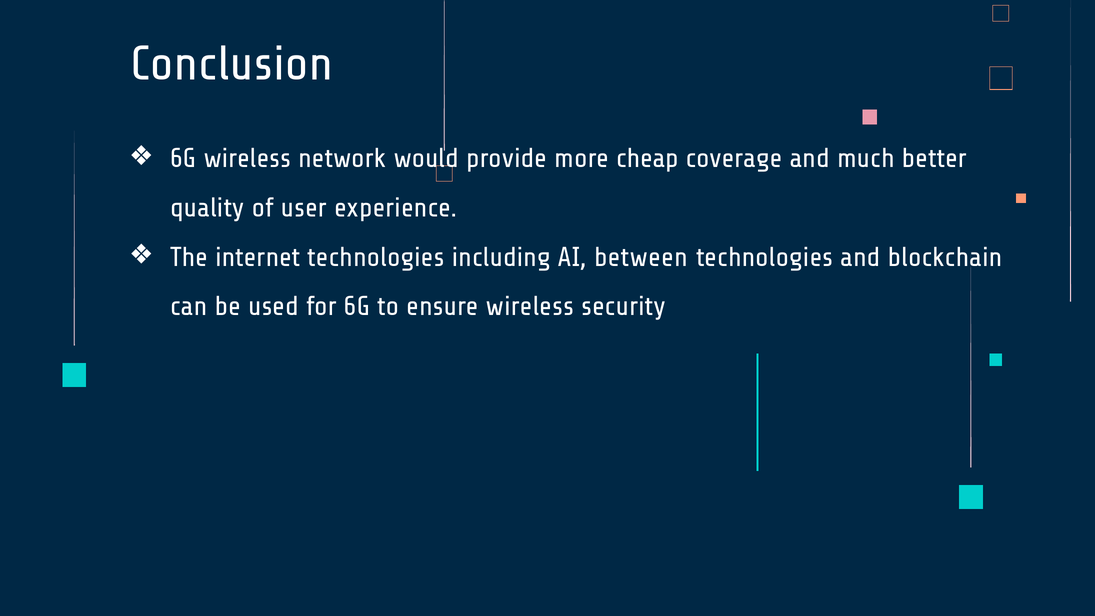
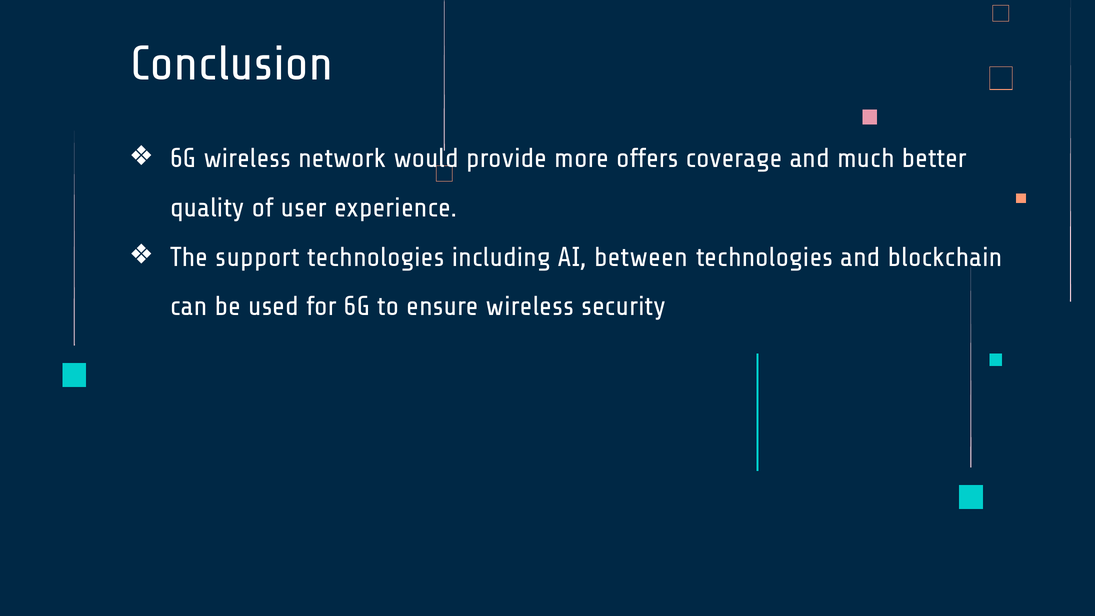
cheap: cheap -> offers (647, 158)
internet: internet -> support (258, 257)
